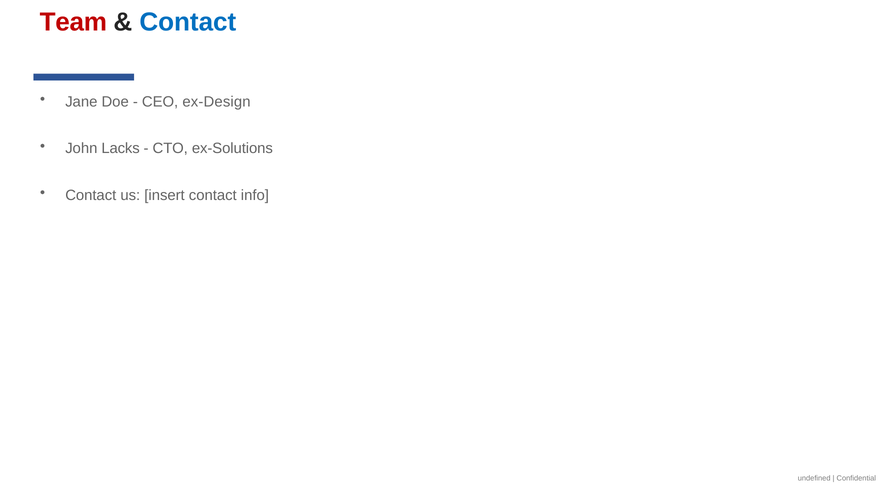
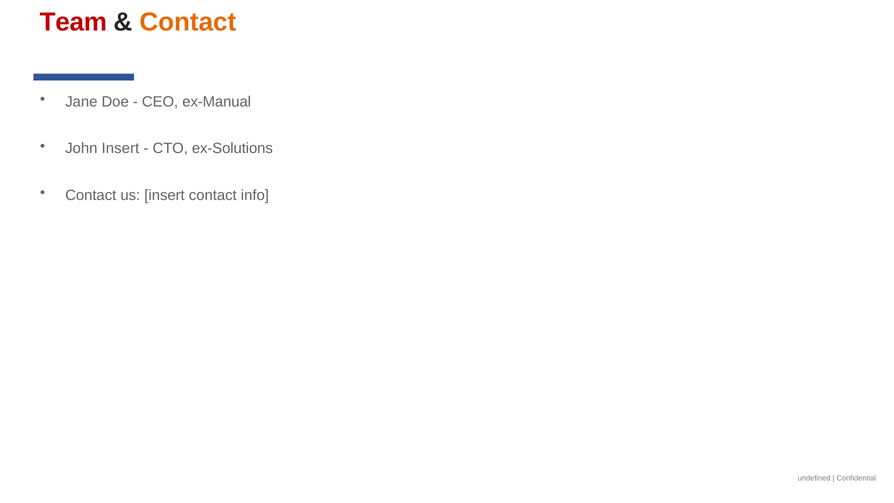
Contact colour: blue -> orange (188, 22)
ex-Design: ex-Design -> ex-Manual (217, 102)
John Lacks: Lacks -> Insert (120, 149)
